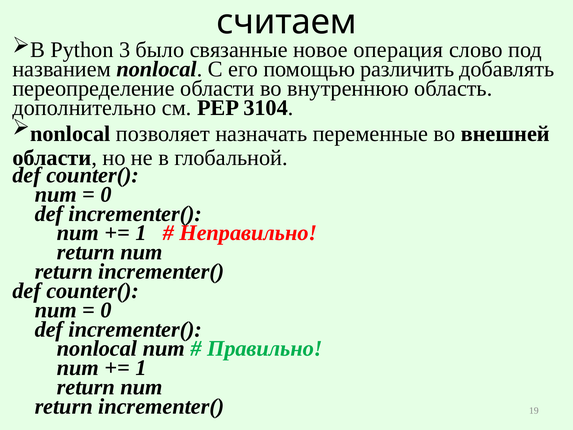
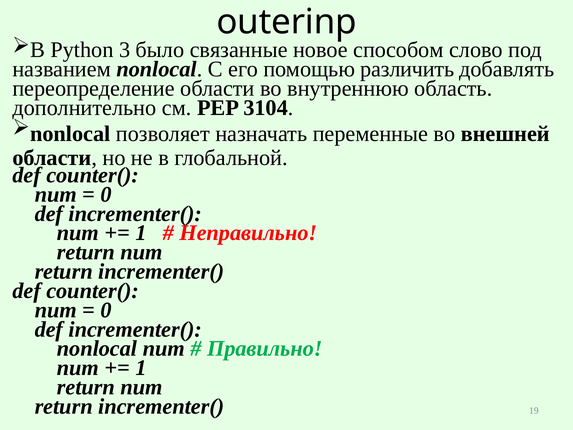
считаем: считаем -> outerinp (287, 22)
операция: операция -> способом (398, 50)
